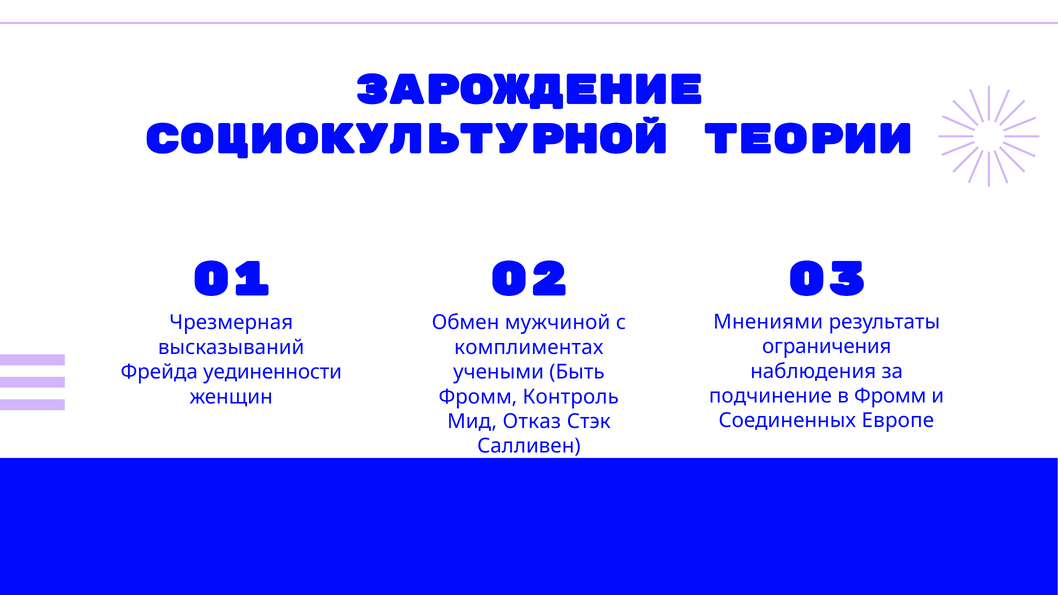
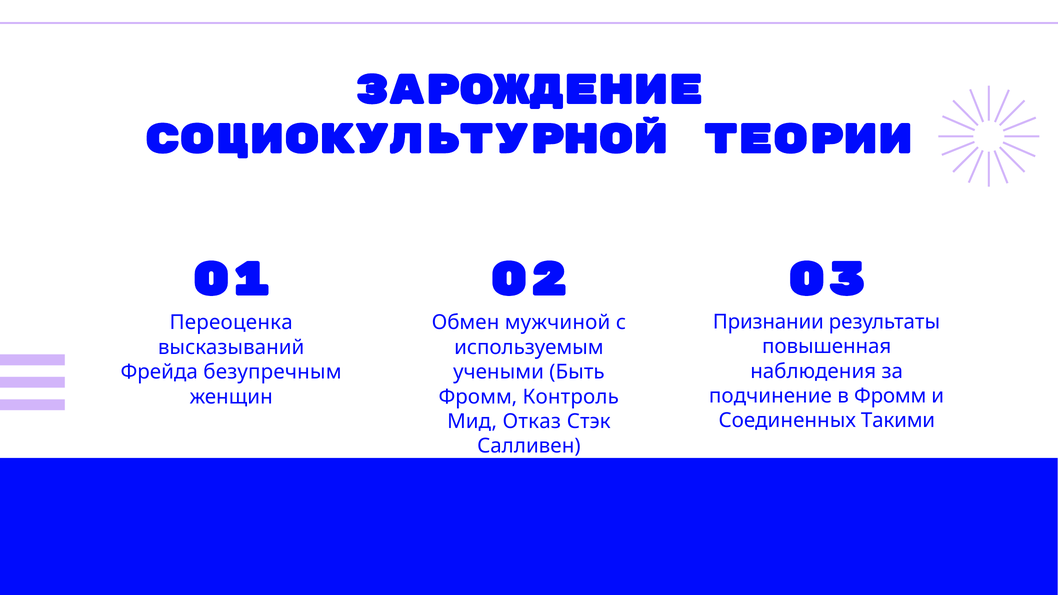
Мнениями: Мнениями -> Признании (768, 322)
Чрезмерная: Чрезмерная -> Переоценка (231, 323)
ограничения: ограничения -> повышенная (827, 347)
комплиментах: комплиментах -> используемым (529, 347)
уединенности: уединенности -> безупречным (272, 372)
Европе: Европе -> Такими (898, 421)
